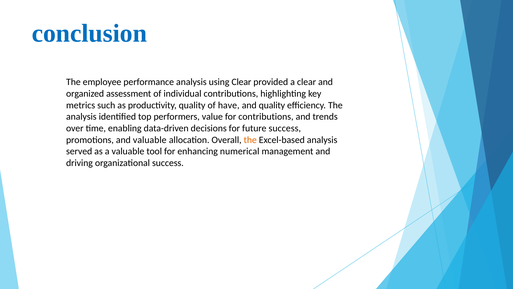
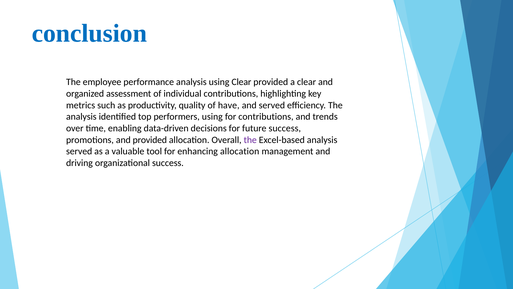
and quality: quality -> served (272, 105)
performers value: value -> using (212, 117)
and valuable: valuable -> provided (150, 140)
the colour: orange -> purple (250, 140)
enhancing numerical: numerical -> allocation (240, 151)
